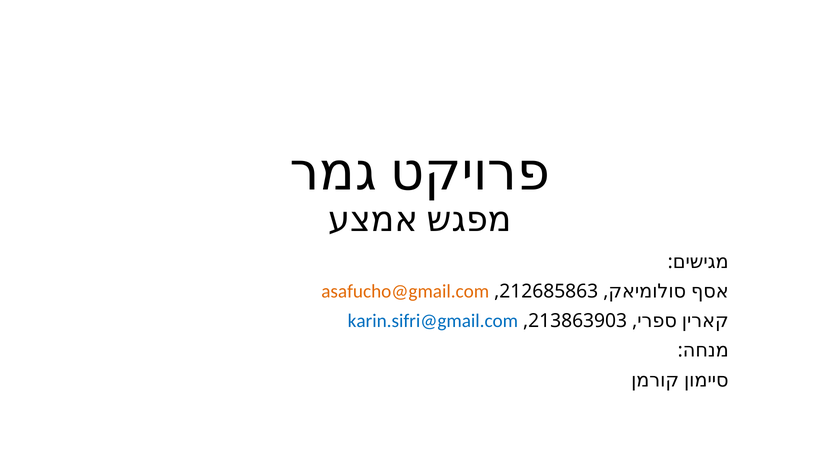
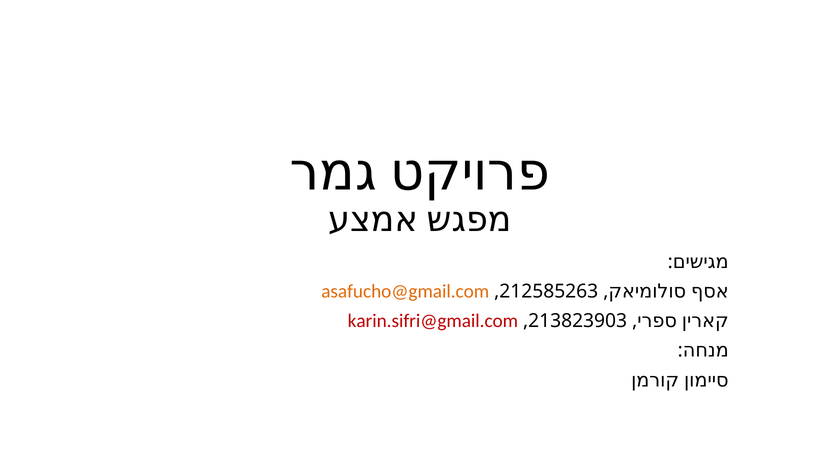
212685863: 212685863 -> 212585263 (549, 291)
karin.sifri@gmail.com colour: blue -> red (433, 321)
213863903: 213863903 -> 213823903 (578, 321)
